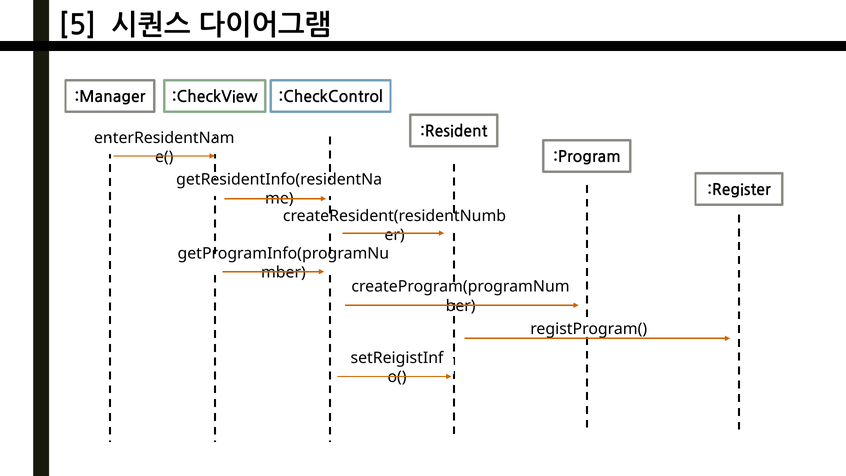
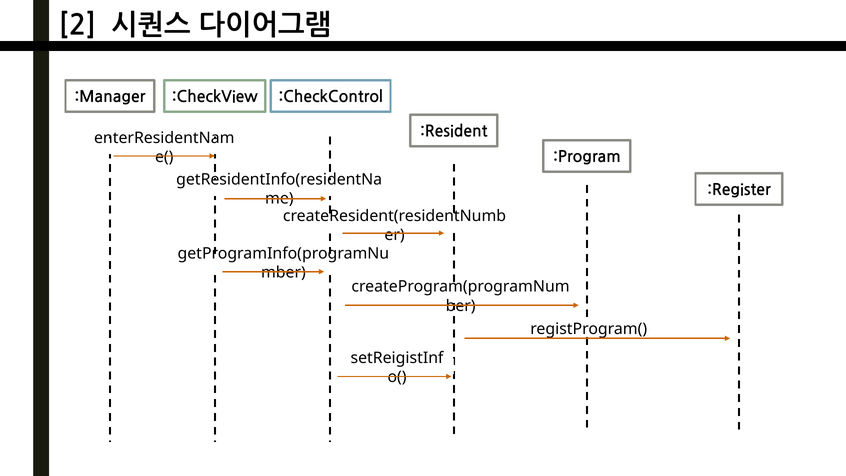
5: 5 -> 2 (78, 26)
